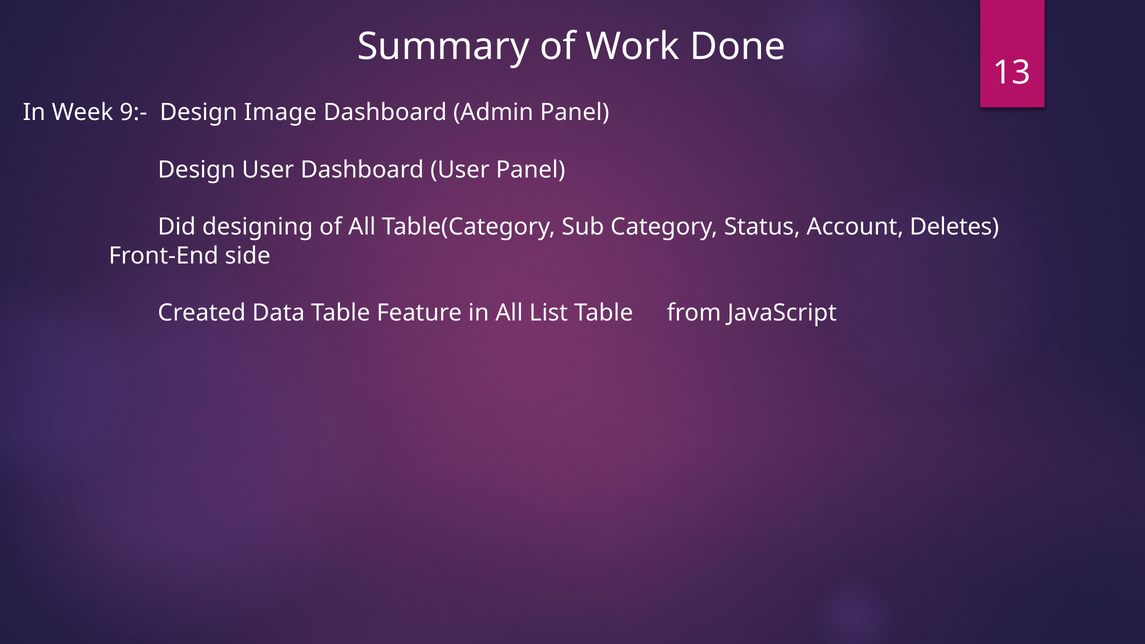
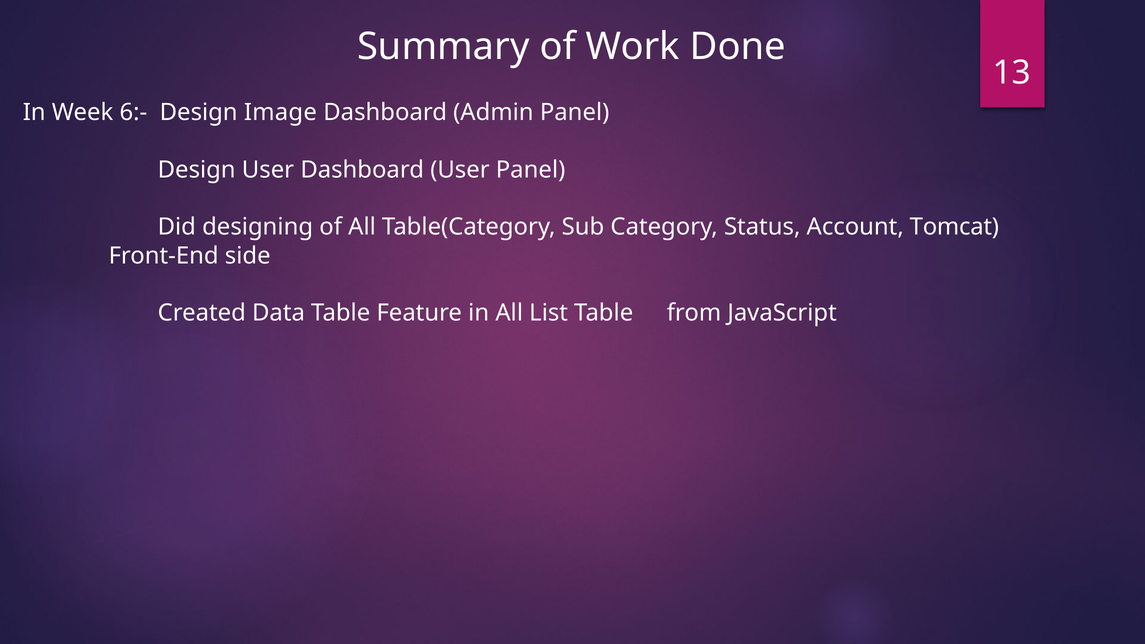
9:-: 9:- -> 6:- (133, 113)
Deletes: Deletes -> Tomcat (954, 227)
